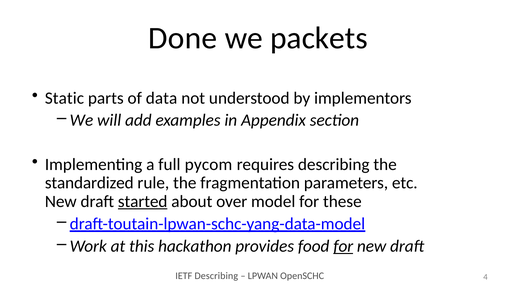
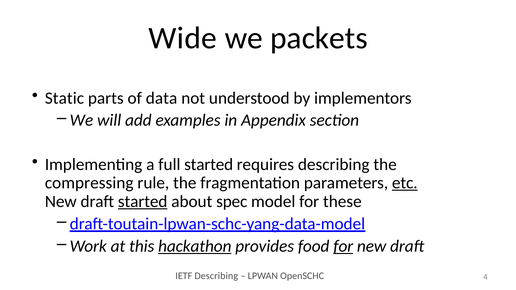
Done: Done -> Wide (183, 38)
full pycom: pycom -> started (209, 165)
standardized: standardized -> compressing (89, 183)
etc underline: none -> present (405, 183)
over: over -> spec (232, 202)
hackathon underline: none -> present (195, 246)
